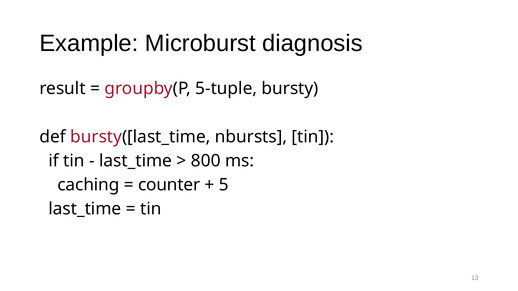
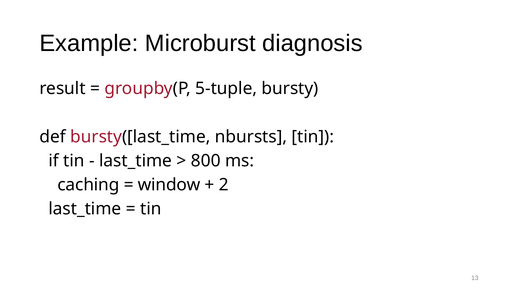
counter: counter -> window (169, 185)
5: 5 -> 2 (224, 185)
